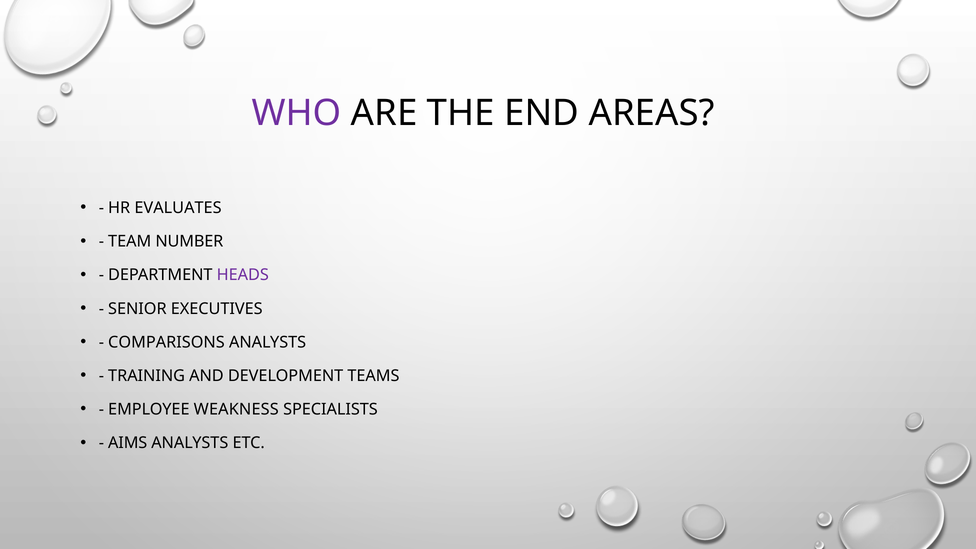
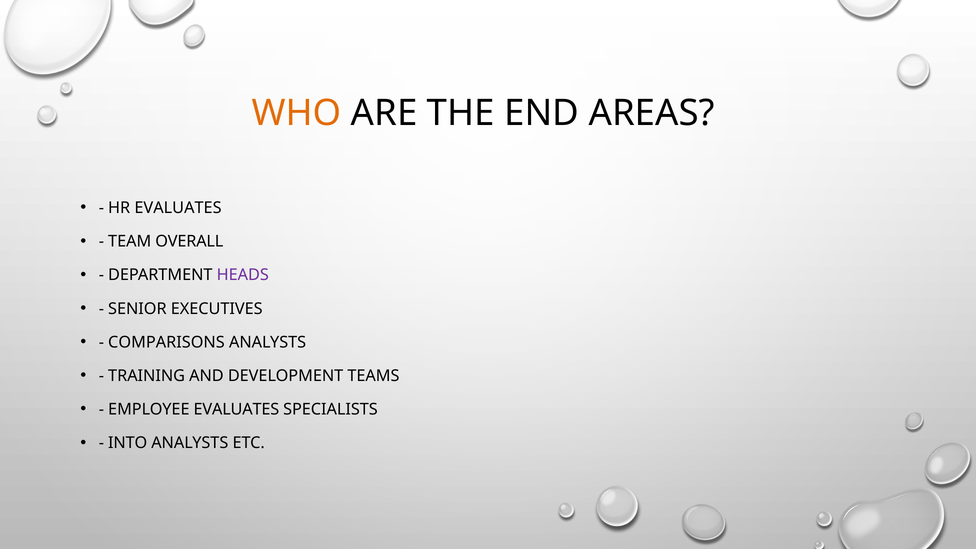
WHO colour: purple -> orange (297, 113)
NUMBER: NUMBER -> OVERALL (189, 241)
EMPLOYEE WEAKNESS: WEAKNESS -> EVALUATES (236, 409)
AIMS: AIMS -> INTO (128, 443)
